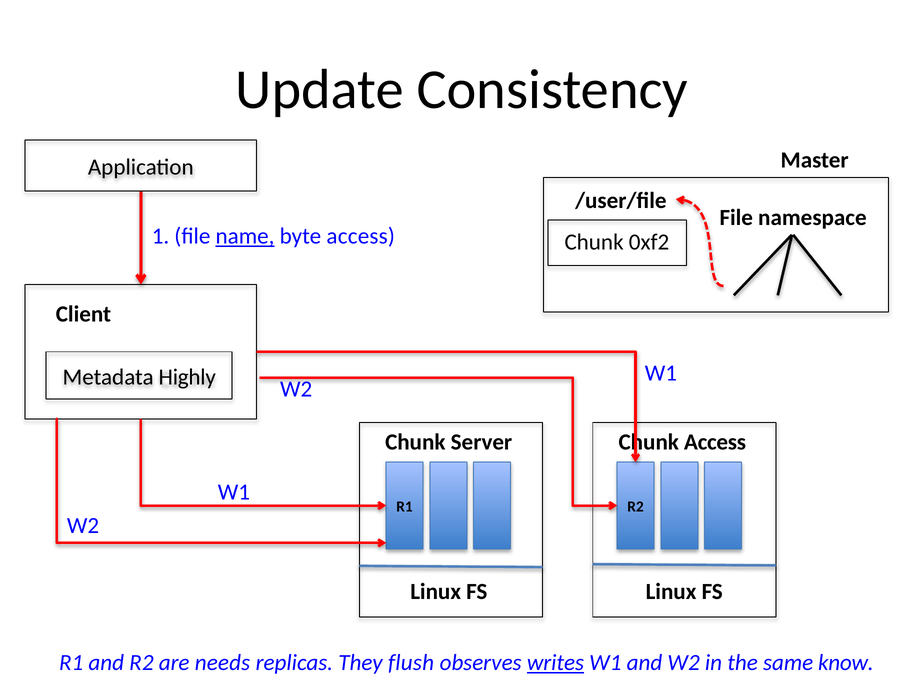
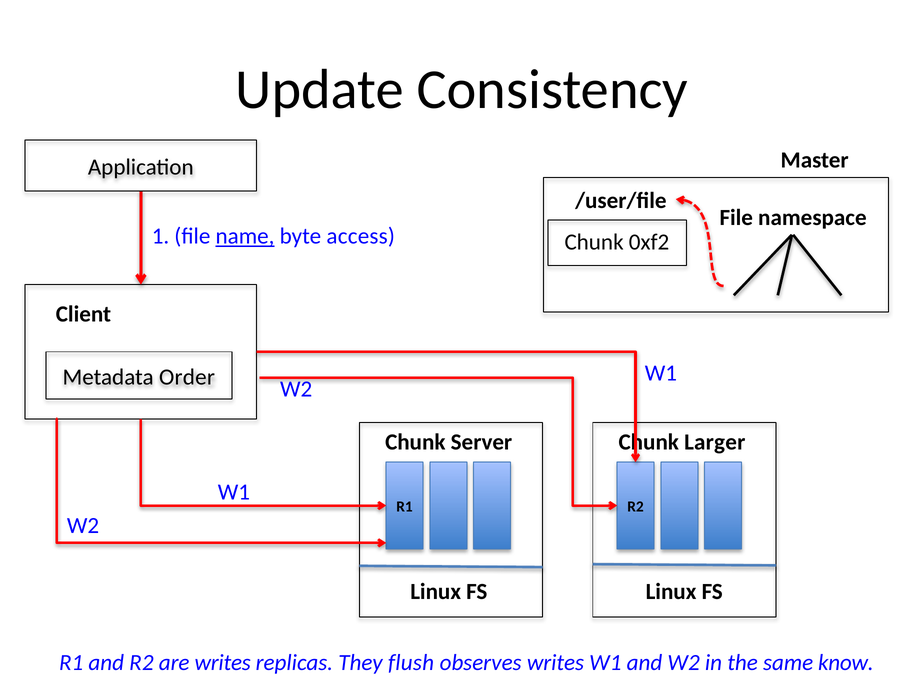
Highly: Highly -> Order (187, 377)
Access: Access -> Larger (715, 442)
are needs: needs -> writes (223, 663)
writes underline: present -> none (555, 663)
